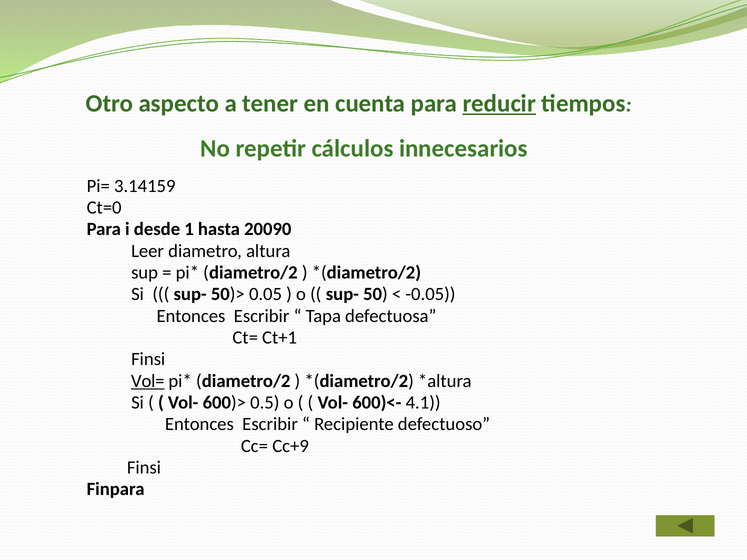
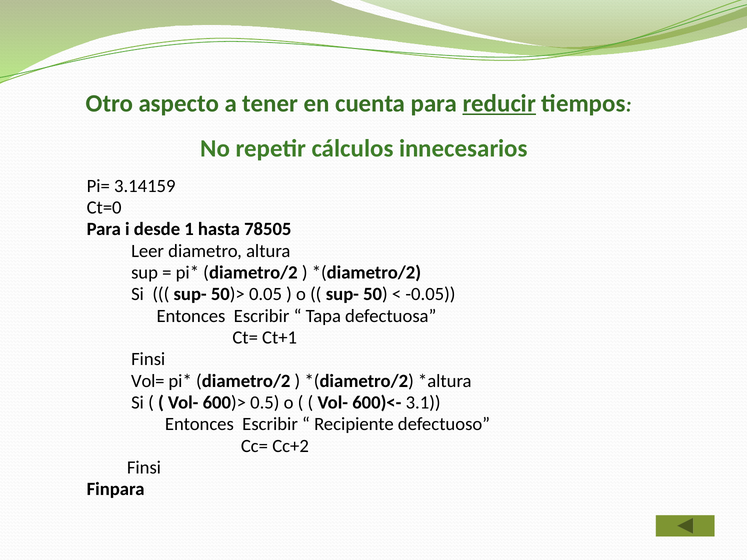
20090: 20090 -> 78505 (268, 229)
Vol= underline: present -> none (148, 381)
4.1: 4.1 -> 3.1 (423, 403)
Cc+9: Cc+9 -> Cc+2 (291, 446)
